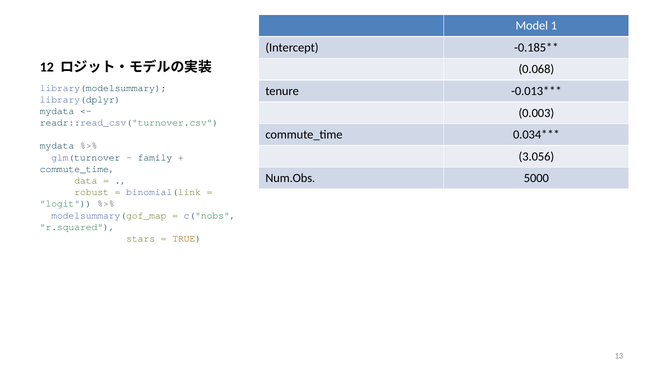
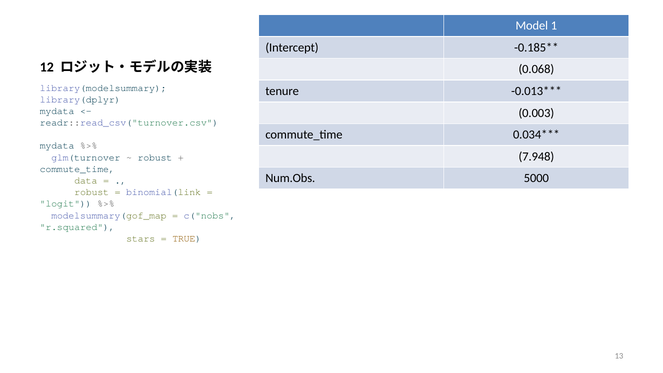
3.056: 3.056 -> 7.948 (536, 157)
family: family -> robust (155, 157)
